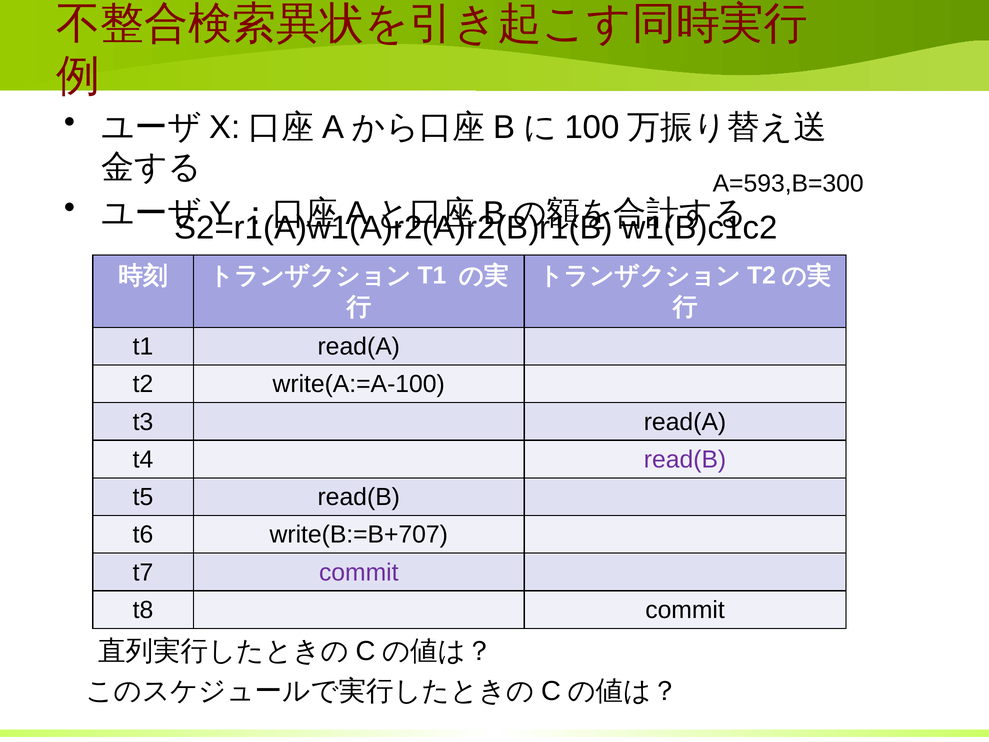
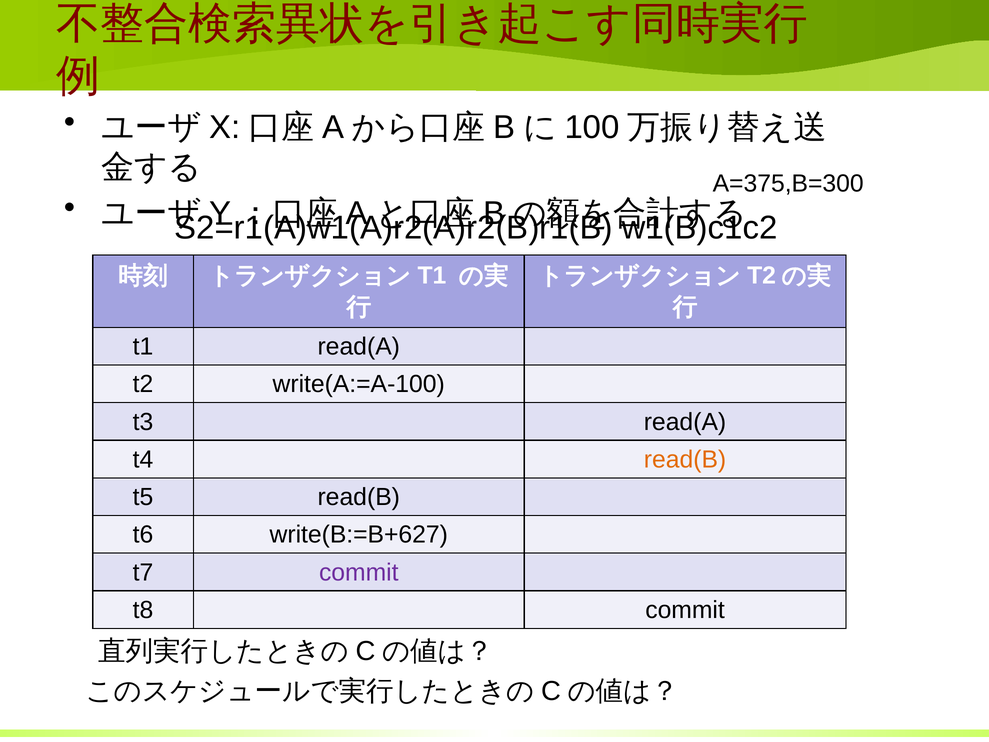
A=593,B=300: A=593,B=300 -> A=375,B=300 (788, 184)
read(B colour: purple -> orange (685, 459)
write(B:=B+707: write(B:=B+707 -> write(B:=B+627 (359, 535)
